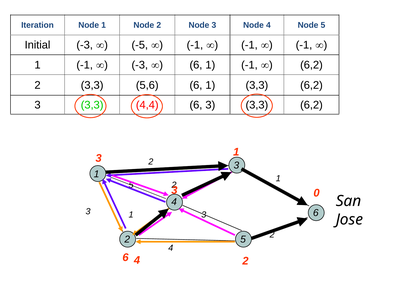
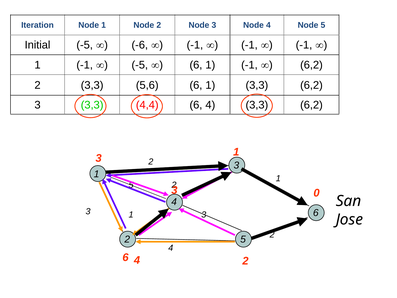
Initial -3: -3 -> -5 (85, 45)
-5: -5 -> -6 (140, 45)
-3: -3 -> -5 (140, 65)
4,4 6 3: 3 -> 4 (210, 105)
